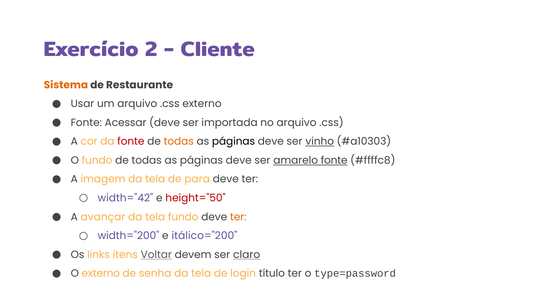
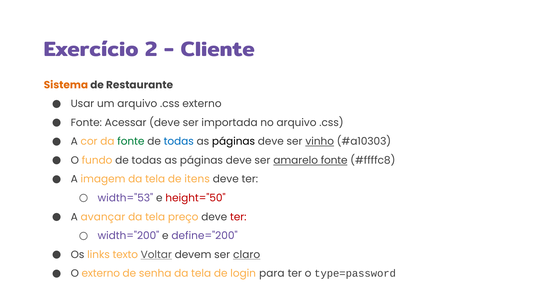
fonte colour: red -> green (131, 141)
todas colour: orange -> blue (179, 141)
para: para -> itens (197, 179)
width="42: width="42 -> width="53 (125, 198)
tela fundo: fundo -> preço (183, 217)
ter colour: orange -> red (238, 217)
itálico="200: itálico="200 -> define="200 (205, 235)
itens: itens -> texto (125, 254)
título: título -> para (272, 273)
